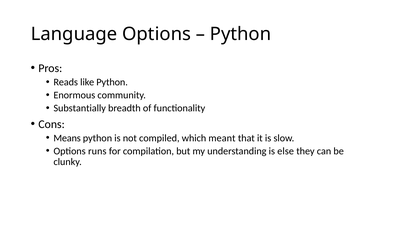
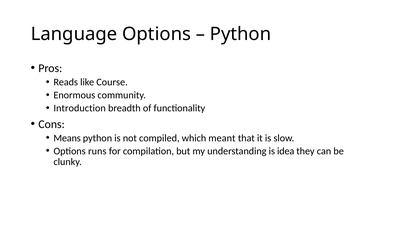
like Python: Python -> Course (112, 82)
Substantially: Substantially -> Introduction (80, 108)
else: else -> idea (286, 151)
